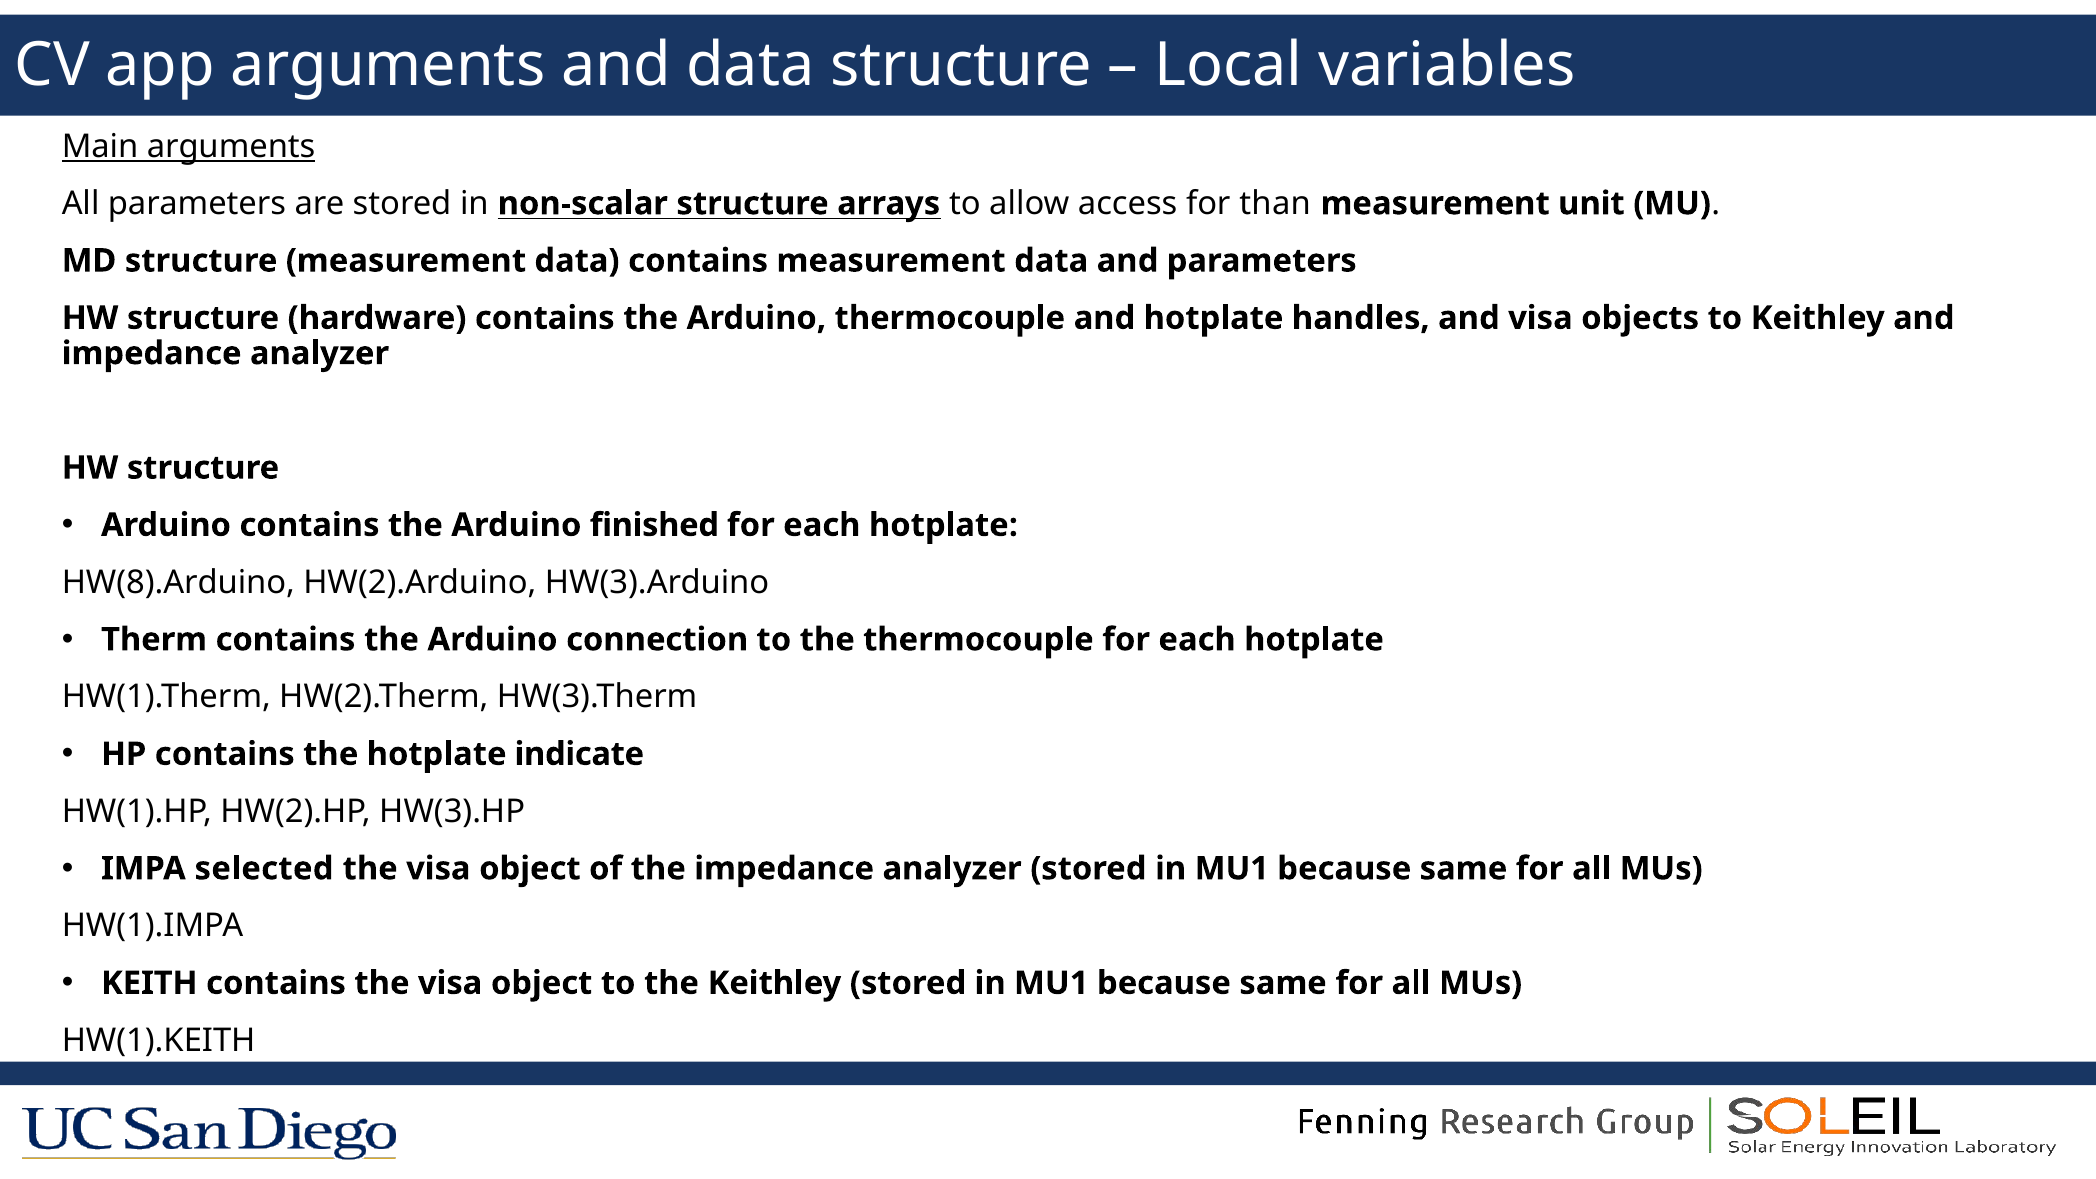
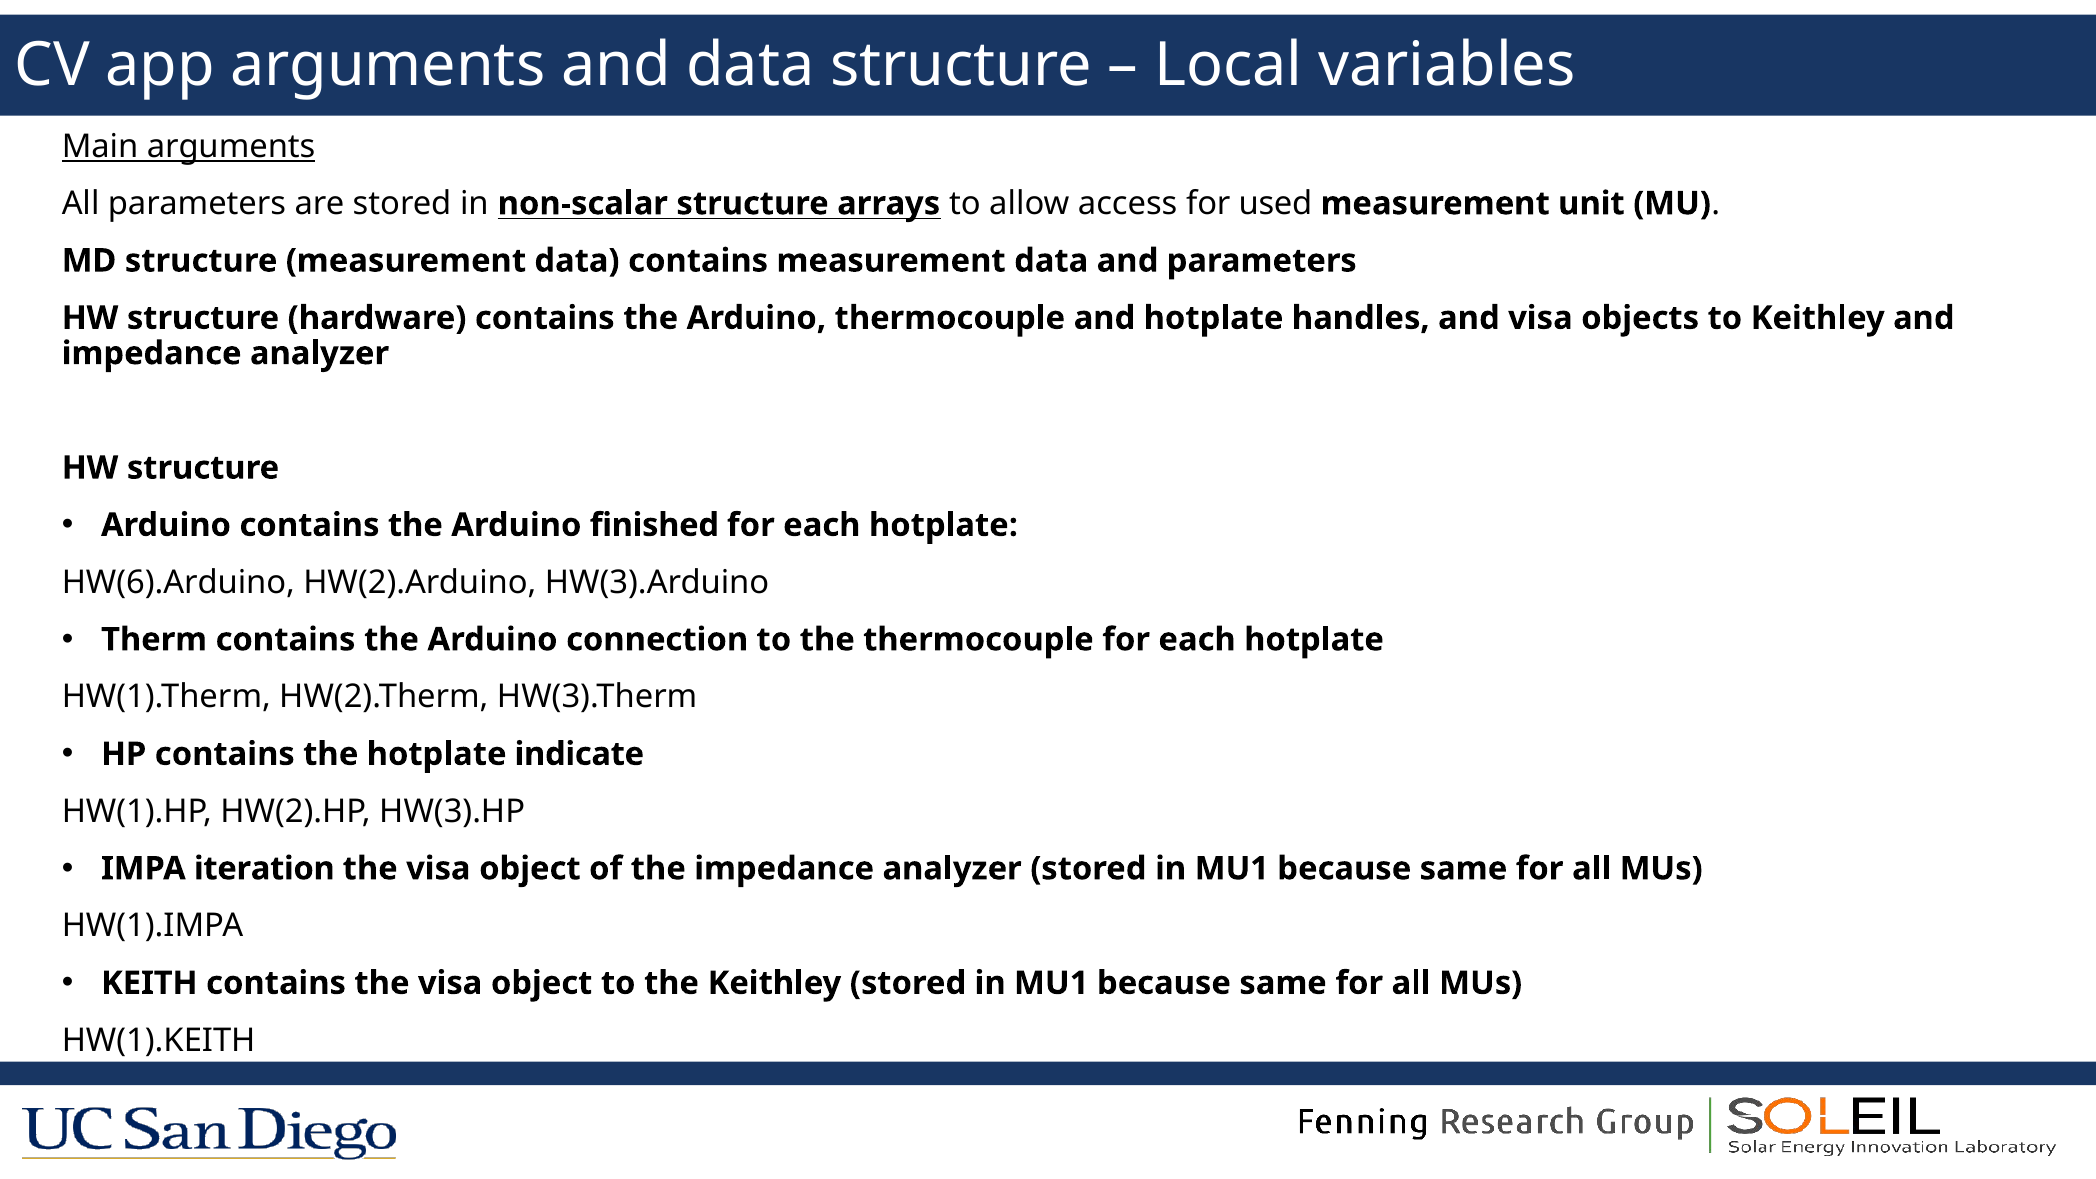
than: than -> used (1275, 204)
HW(8).Arduino: HW(8).Arduino -> HW(6).Arduino (178, 582)
selected: selected -> iteration (264, 869)
